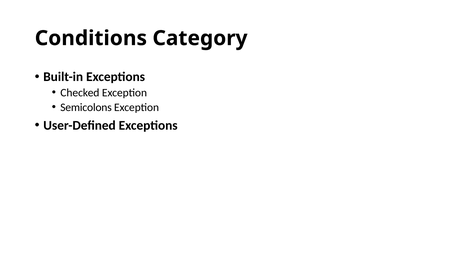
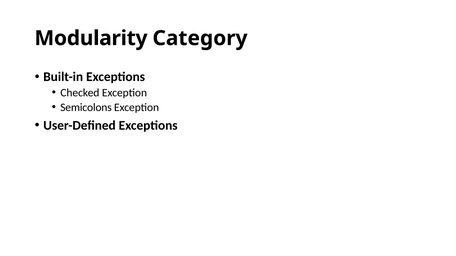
Conditions: Conditions -> Modularity (91, 38)
